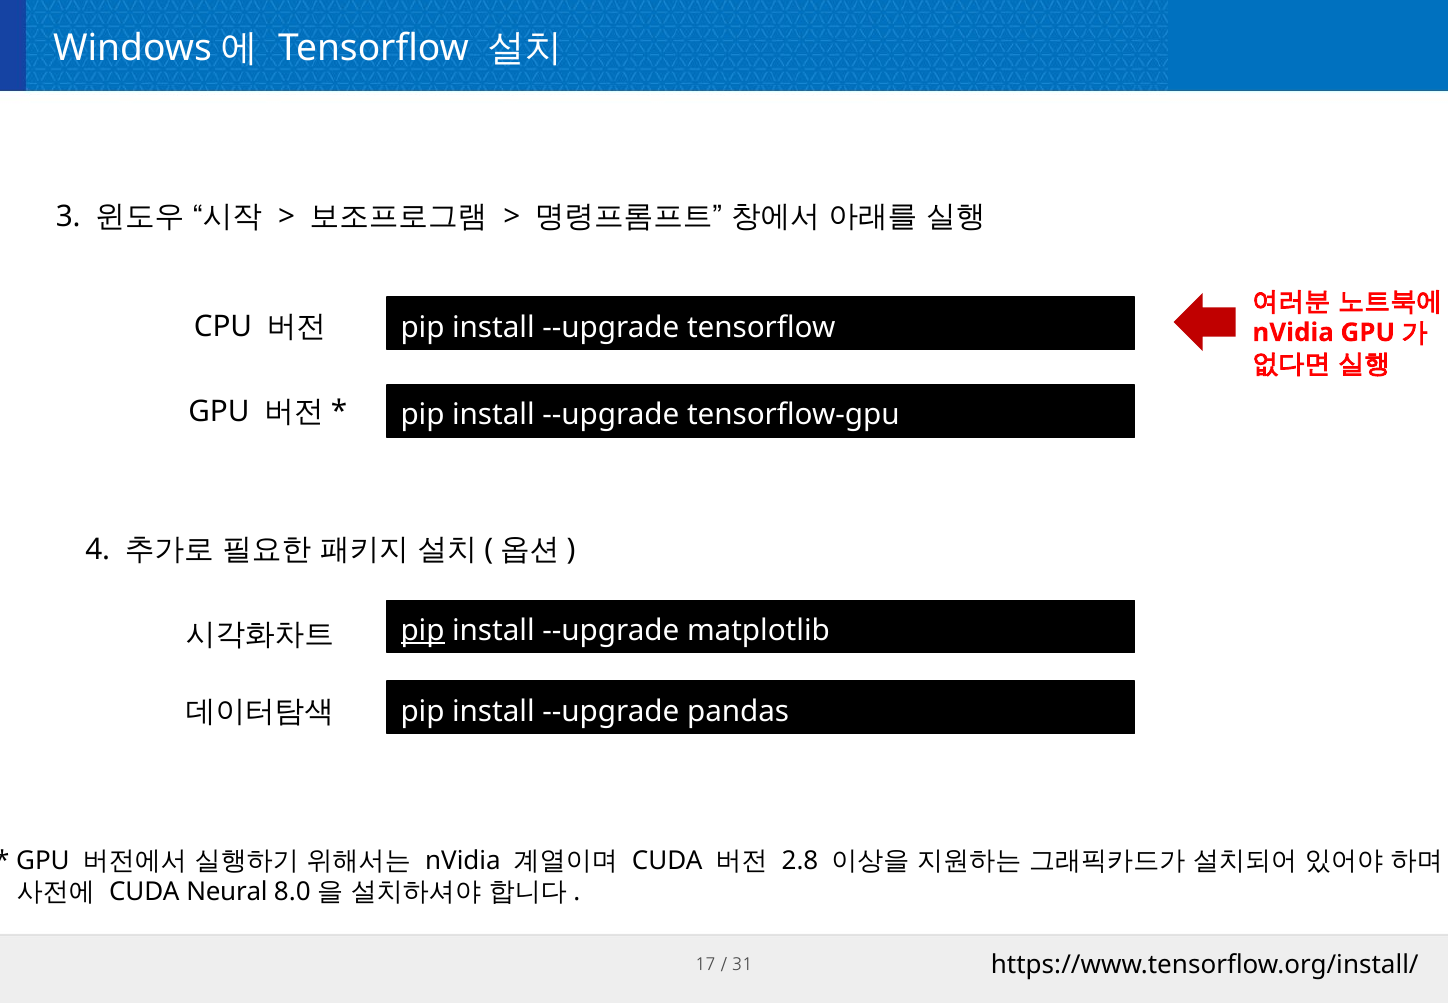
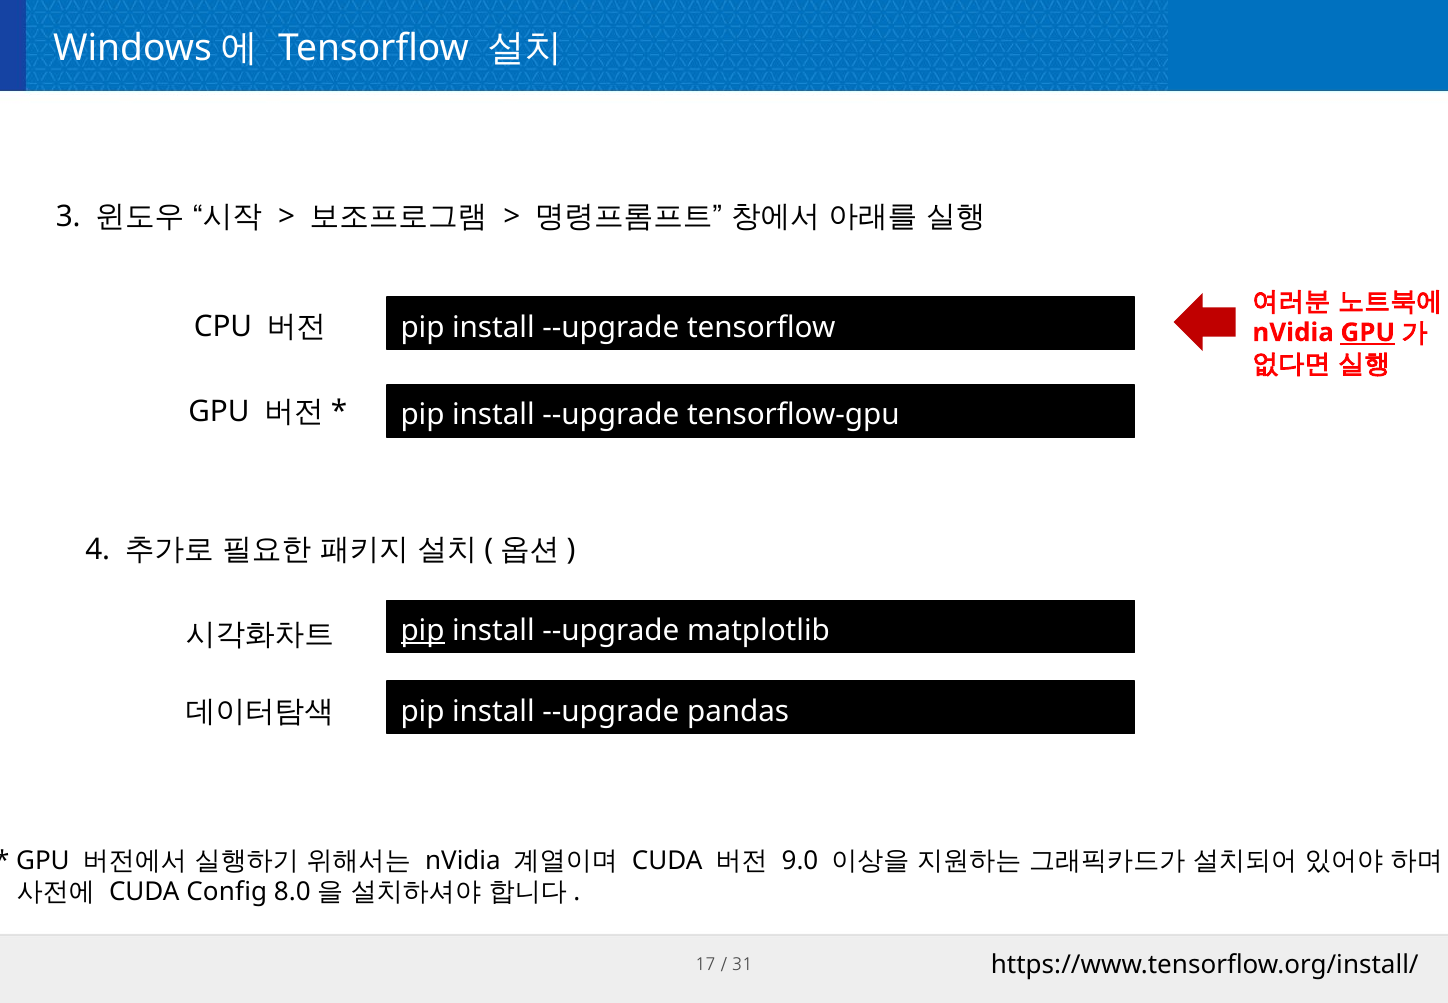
GPU underline: none -> present (1368, 332)
2.8: 2.8 -> 9.0 (800, 860)
Neural: Neural -> Config (227, 892)
